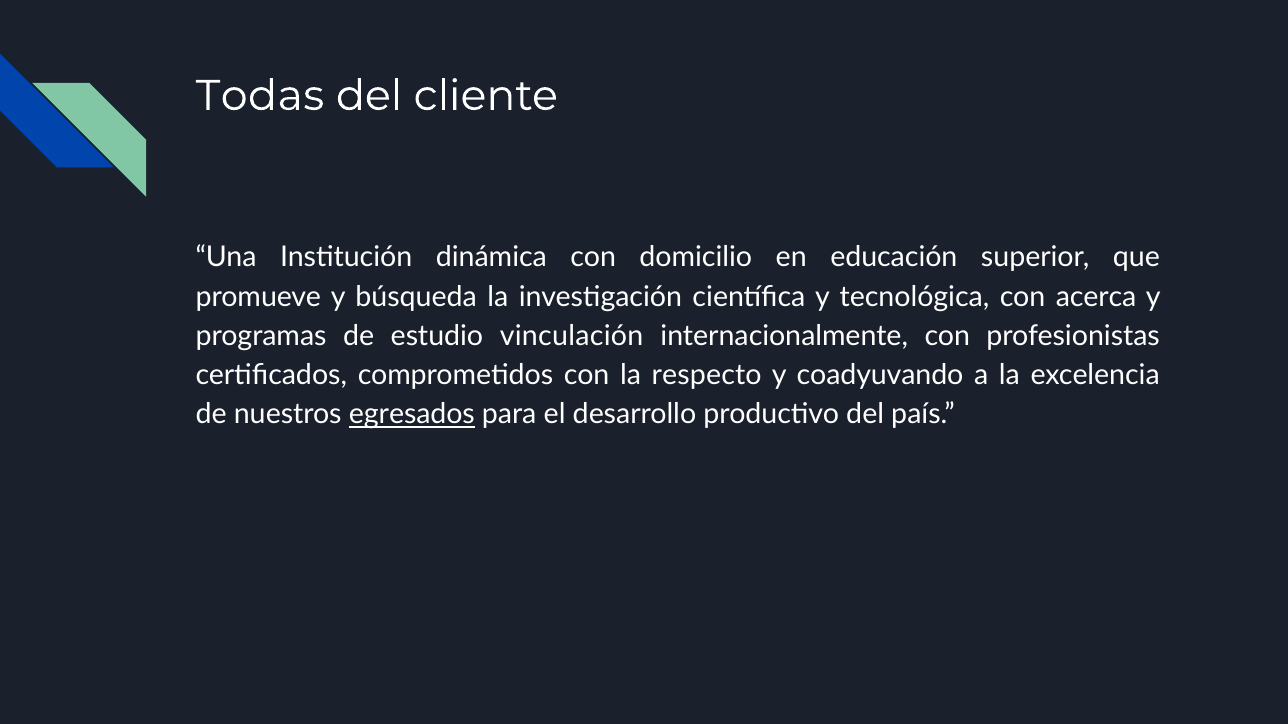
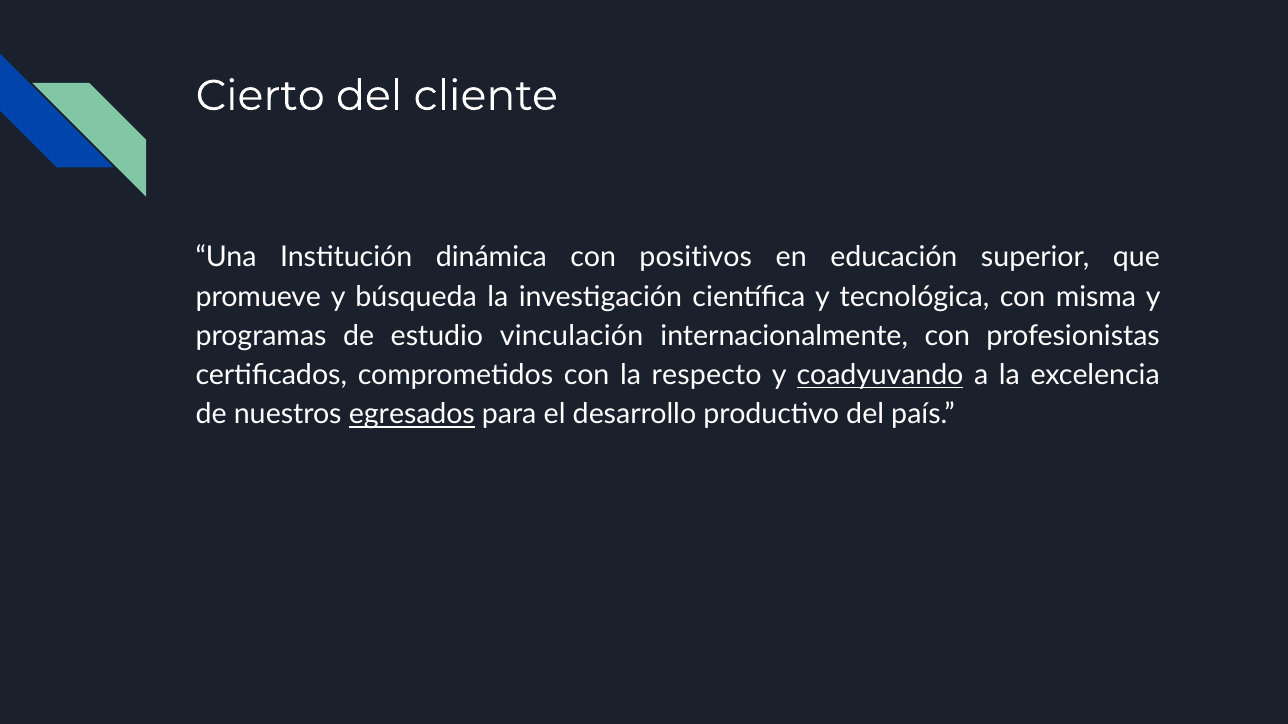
Todas: Todas -> Cierto (260, 96)
domicilio: domicilio -> positivos (696, 257)
acerca: acerca -> misma (1096, 297)
coadyuvando underline: none -> present (880, 375)
